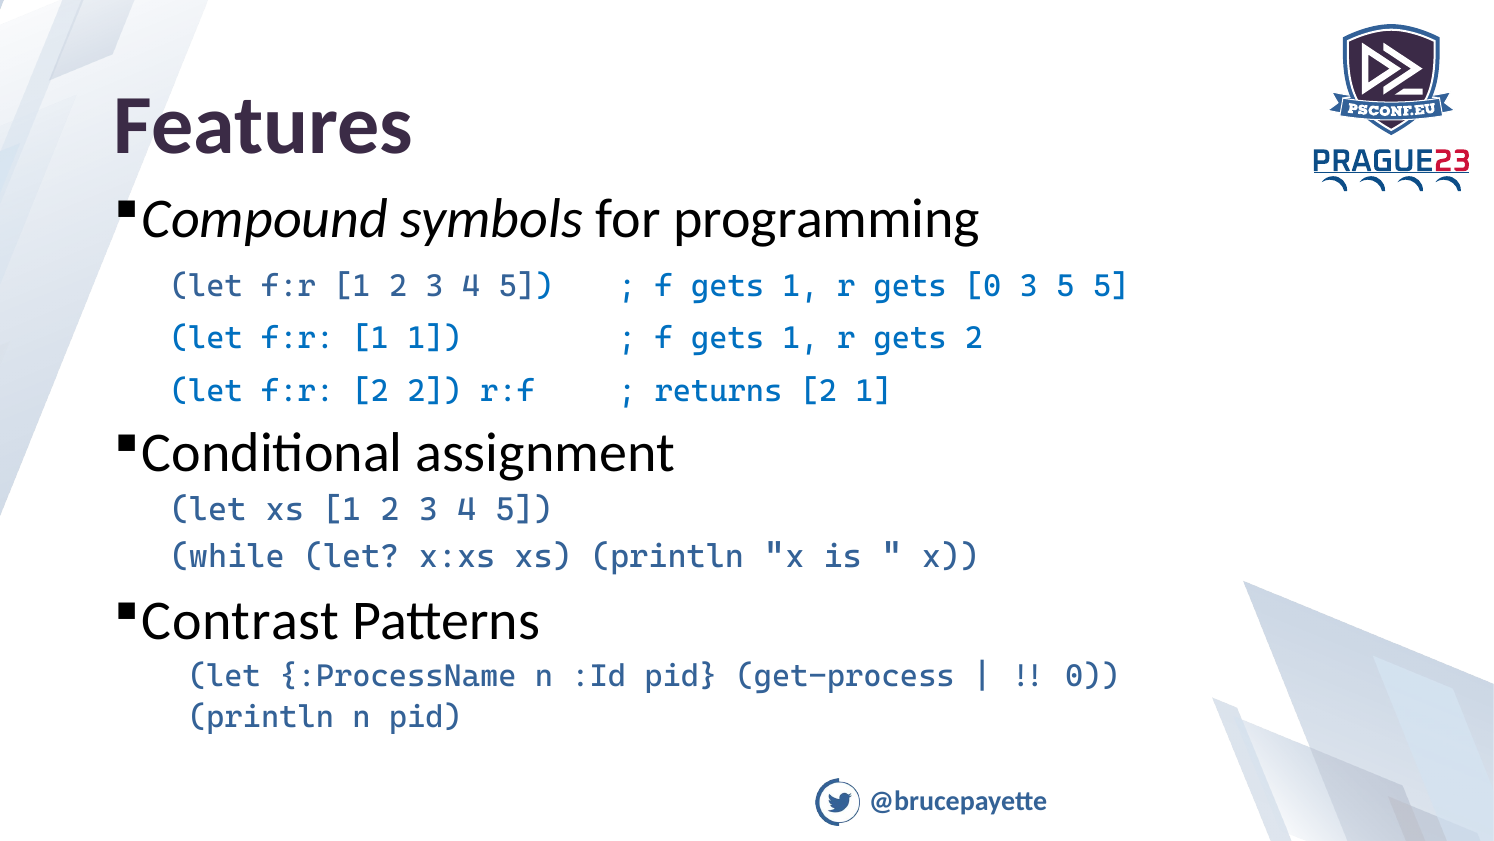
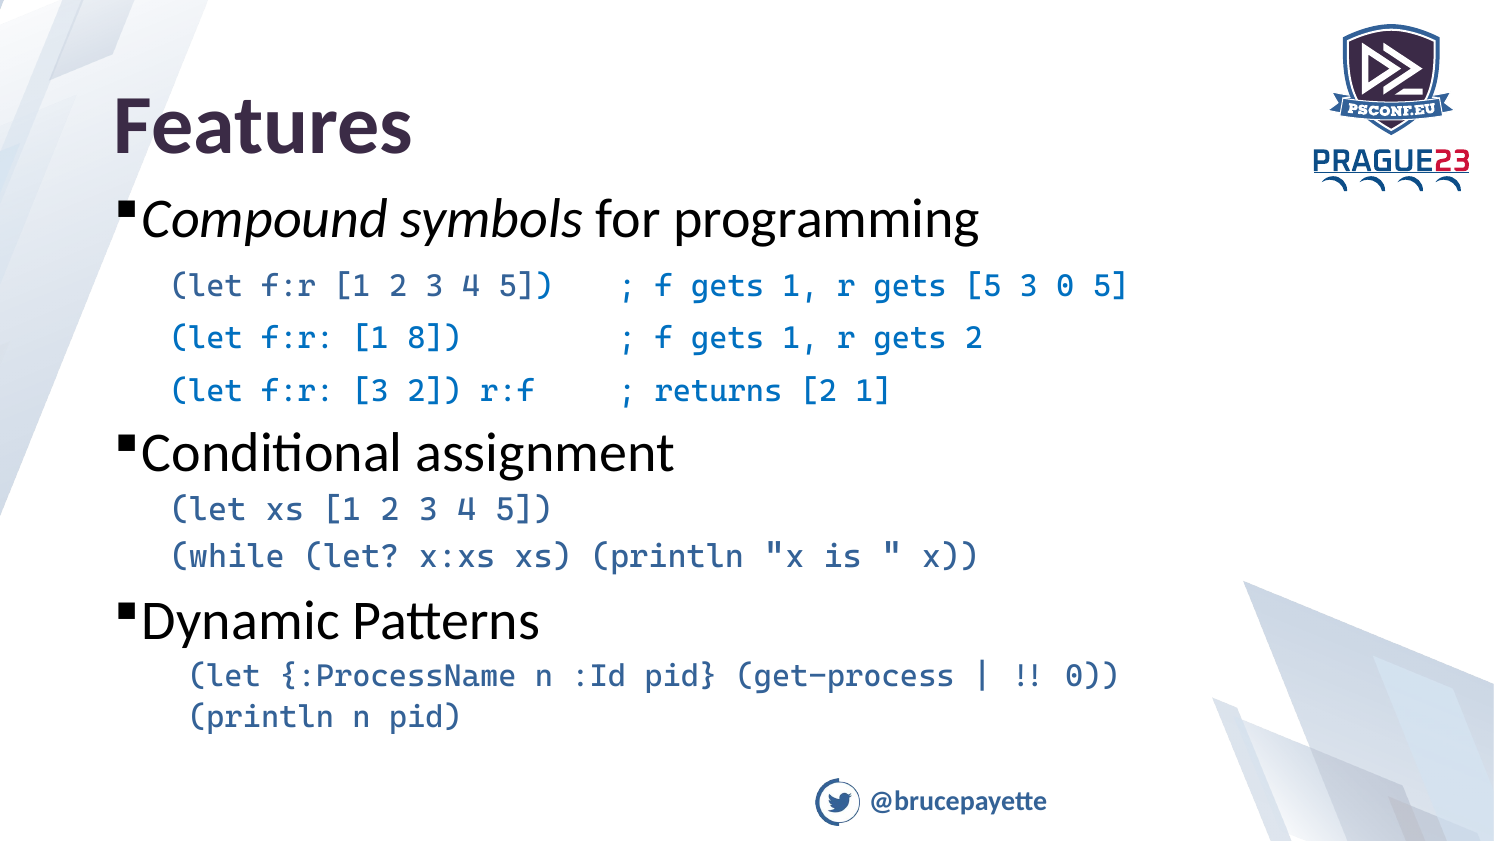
gets 0: 0 -> 5 (983, 286)
3 5: 5 -> 0 (1065, 286)
1 1: 1 -> 8 (435, 338)
f:r 2: 2 -> 3 (371, 391)
Contrast: Contrast -> Dynamic (241, 620)
